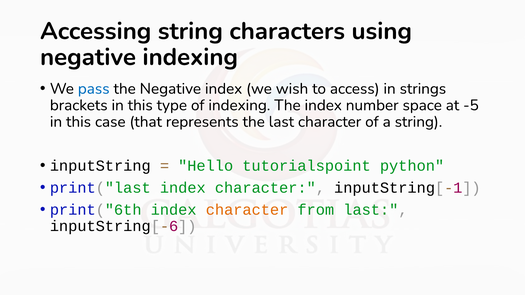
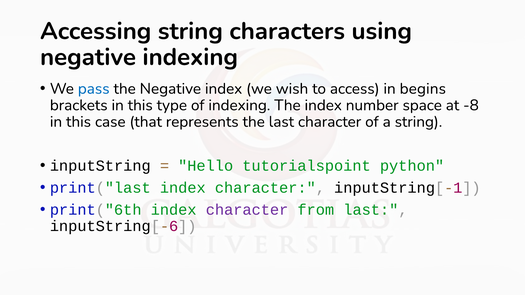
strings: strings -> begins (423, 89)
-5: -5 -> -8 (471, 105)
character colour: orange -> purple (247, 210)
